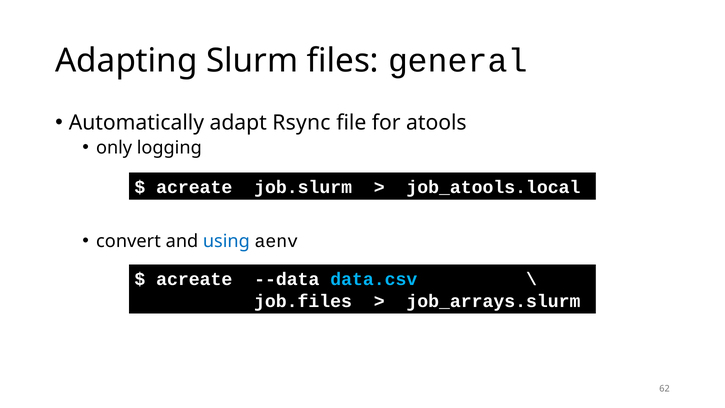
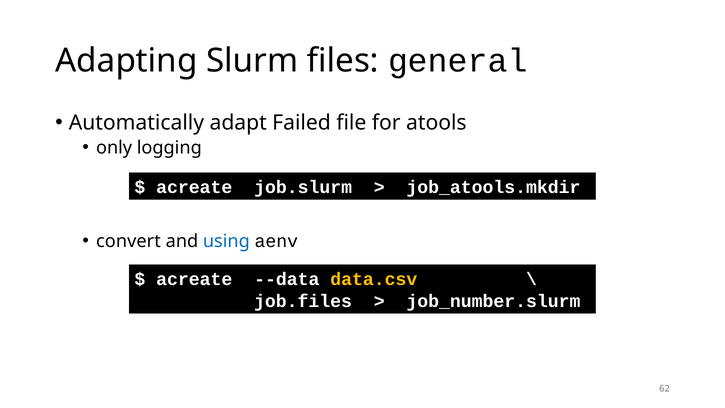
Rsync: Rsync -> Failed (302, 123)
job_atools.local: job_atools.local -> job_atools.mkdir (493, 187)
data.csv colour: light blue -> yellow (374, 279)
job_arrays.slurm: job_arrays.slurm -> job_number.slurm (493, 301)
